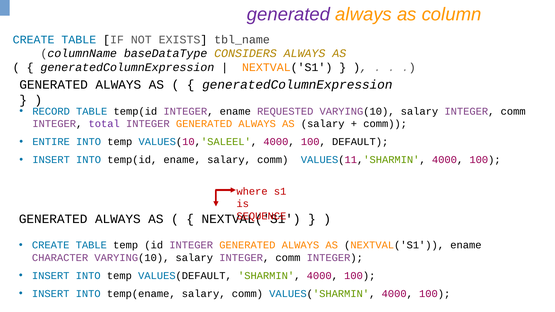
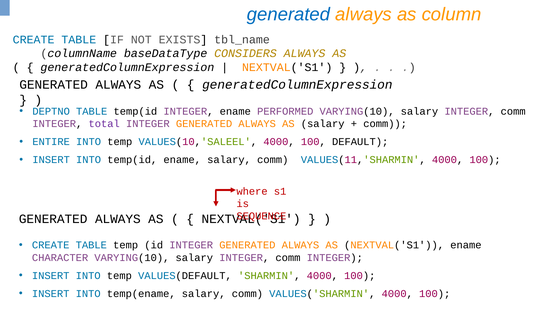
generated colour: purple -> blue (289, 14)
RECORD: RECORD -> DEPTNO (51, 111)
REQUESTED: REQUESTED -> PERFORMED (285, 111)
